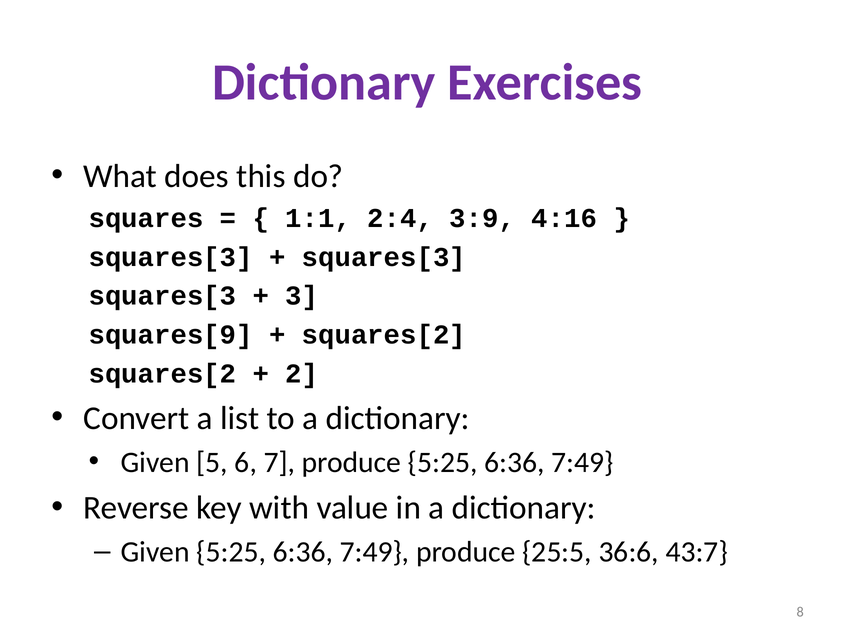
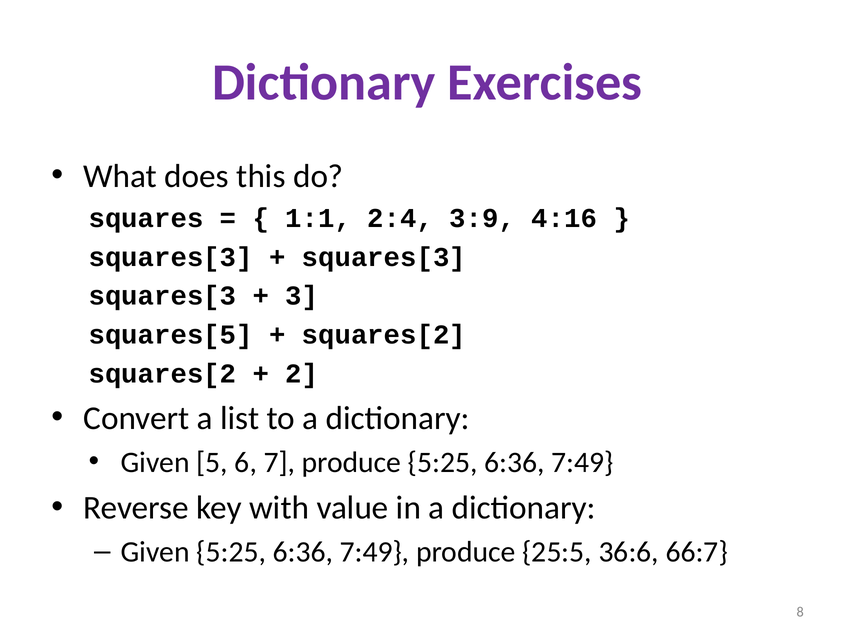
squares[9: squares[9 -> squares[5 (171, 335)
43:7: 43:7 -> 66:7 (697, 552)
